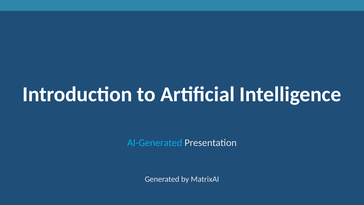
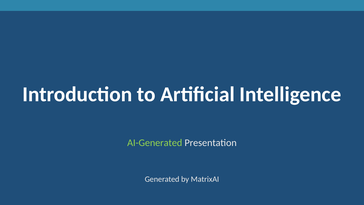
AI-Generated colour: light blue -> light green (155, 143)
